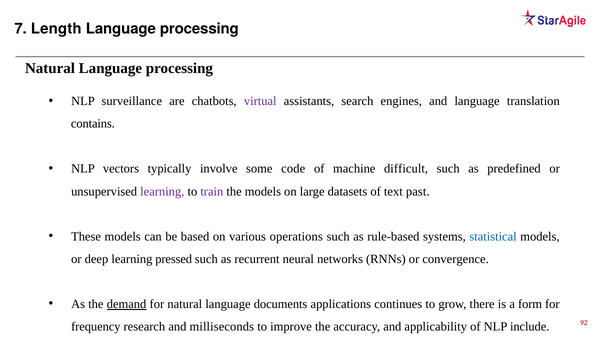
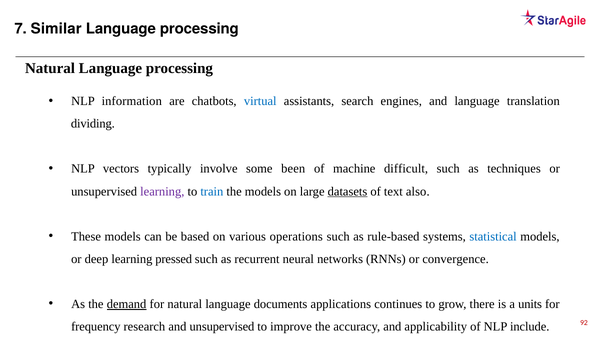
Length: Length -> Similar (56, 29)
surveillance: surveillance -> information (132, 101)
virtual colour: purple -> blue (260, 101)
contains: contains -> dividing (93, 124)
code: code -> been (293, 169)
predefined: predefined -> techniques (514, 169)
train colour: purple -> blue (212, 191)
datasets underline: none -> present (347, 191)
past: past -> also (418, 191)
form: form -> units (530, 304)
and milliseconds: milliseconds -> unsupervised (222, 326)
